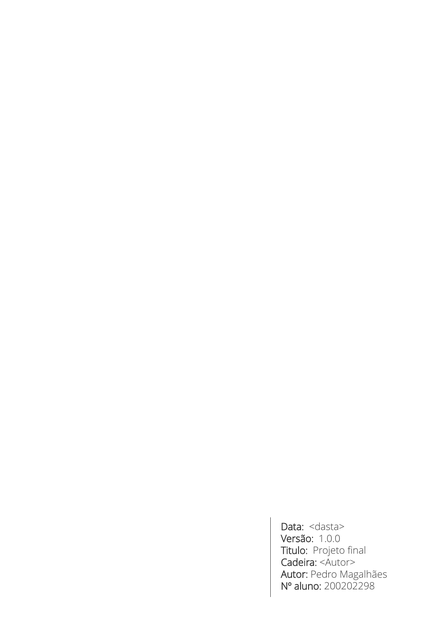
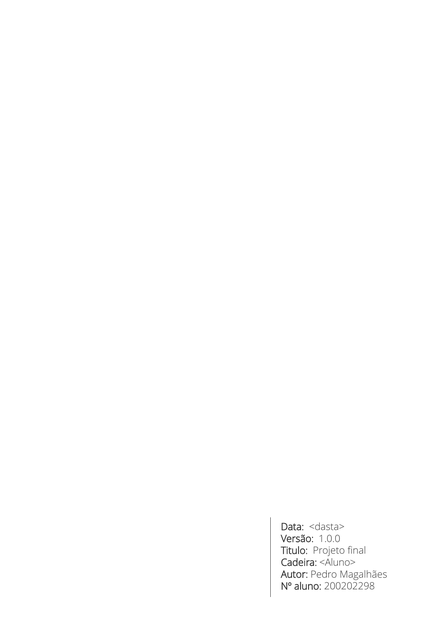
<Autor>: <Autor> -> <Aluno> (338, 563)
